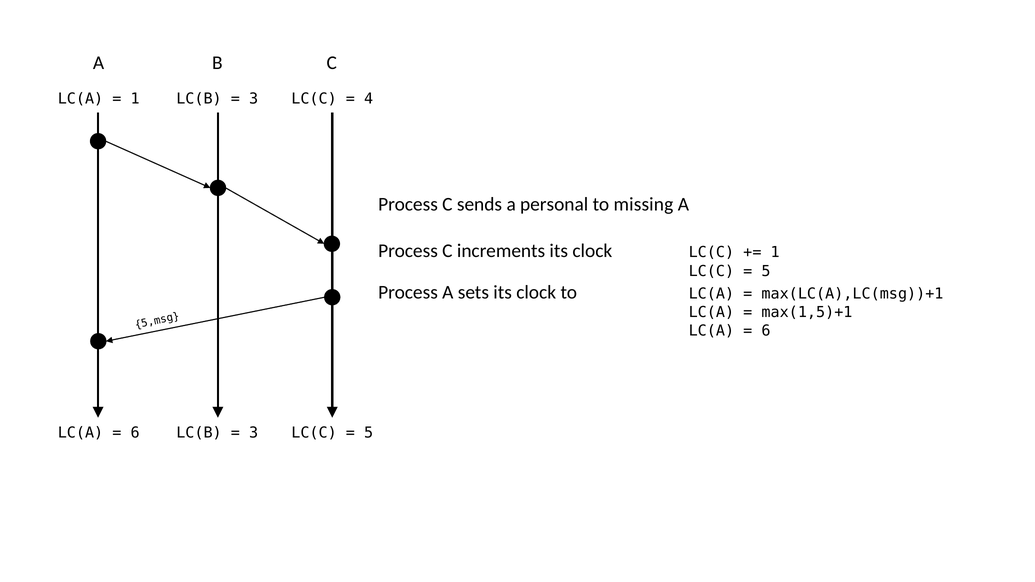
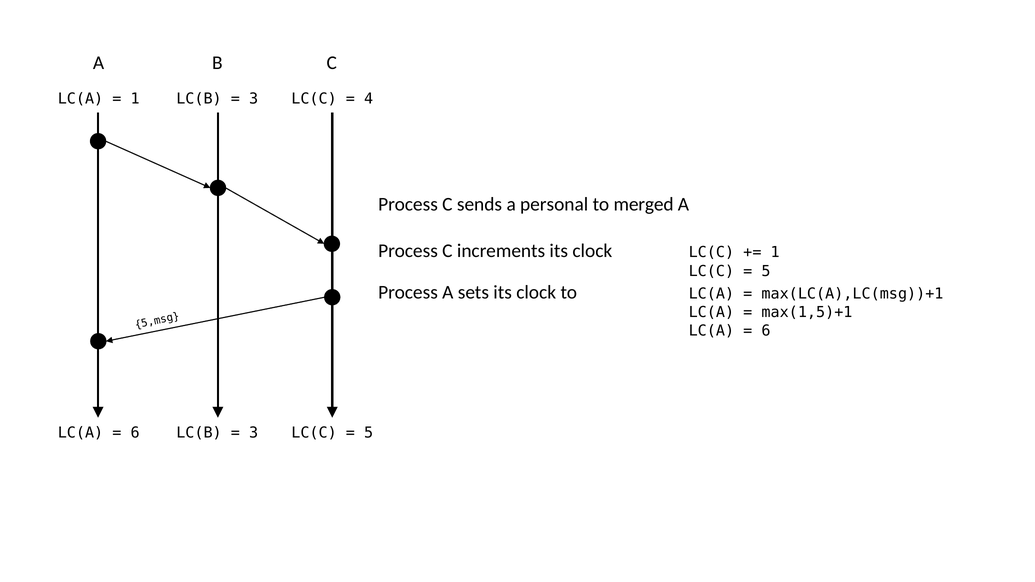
missing: missing -> merged (644, 204)
